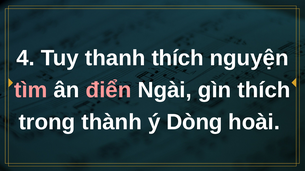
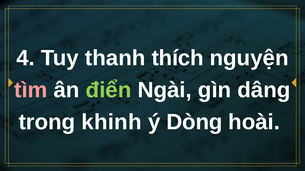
điển colour: pink -> light green (109, 90)
gìn thích: thích -> dâng (264, 90)
thành: thành -> khinh (112, 122)
